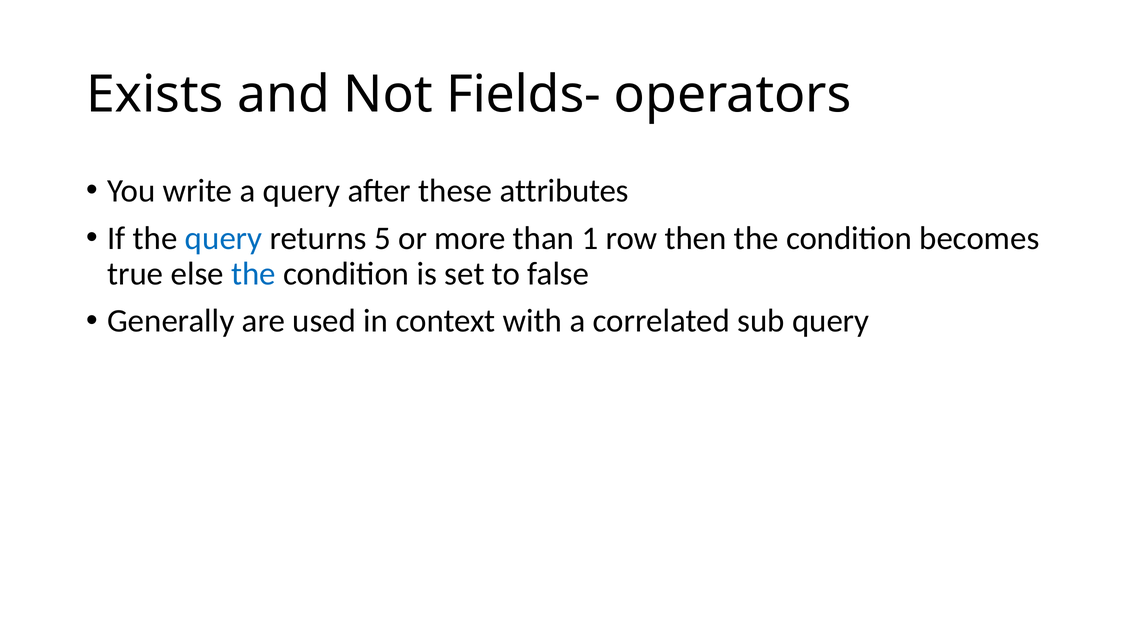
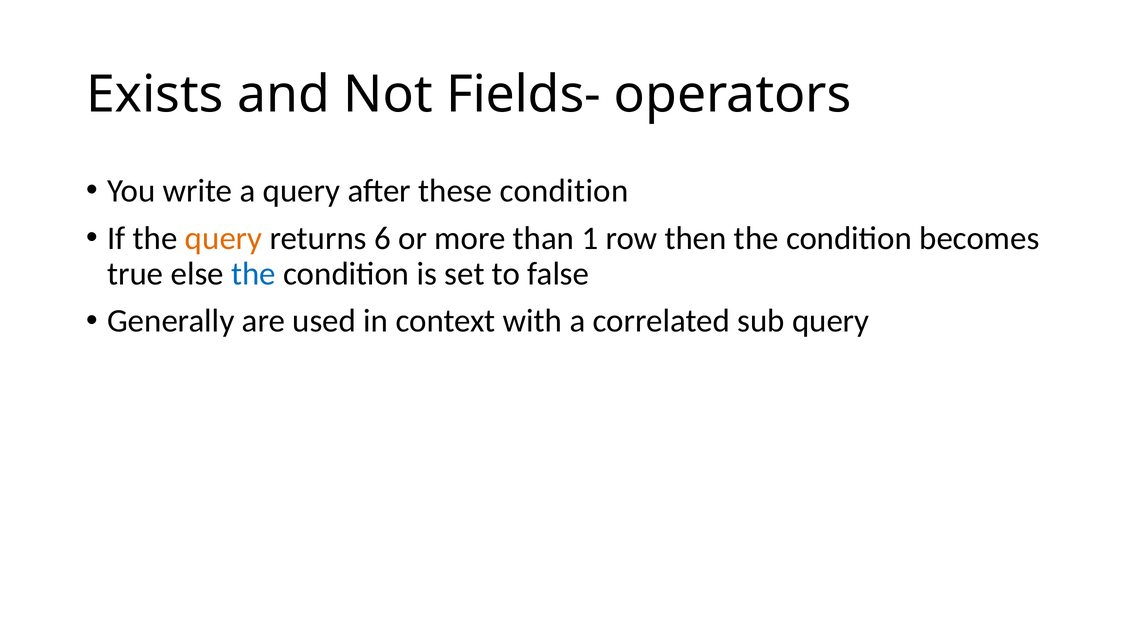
these attributes: attributes -> condition (564, 191)
query colour: blue -> orange (224, 238)
5: 5 -> 6 (382, 238)
